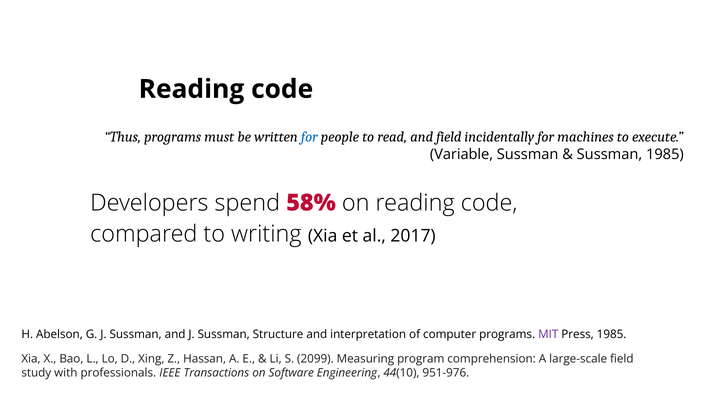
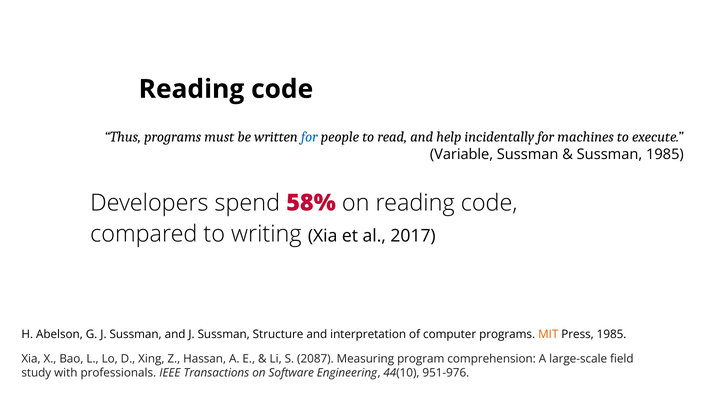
and field: field -> help (449, 137)
MIT colour: purple -> orange (548, 334)
2099: 2099 -> 2087 (315, 359)
